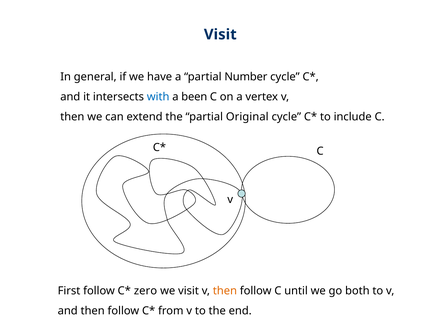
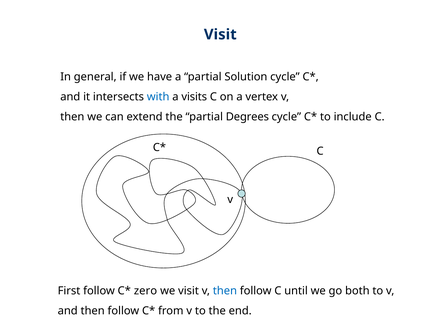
Number: Number -> Solution (246, 77)
been: been -> visits (194, 97)
Original: Original -> Degrees (247, 117)
then colour: orange -> blue (225, 290)
